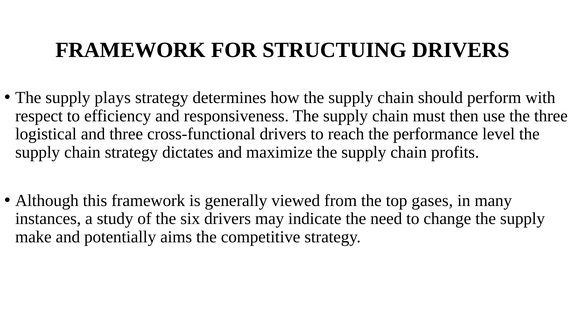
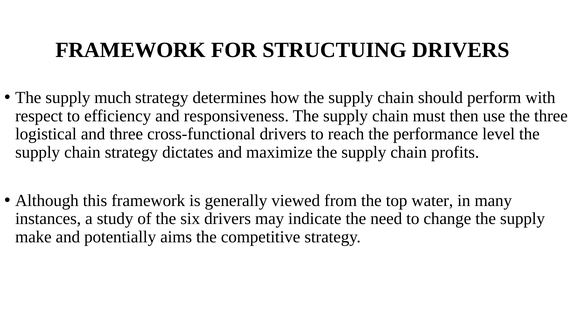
plays: plays -> much (113, 98)
gases: gases -> water (432, 201)
